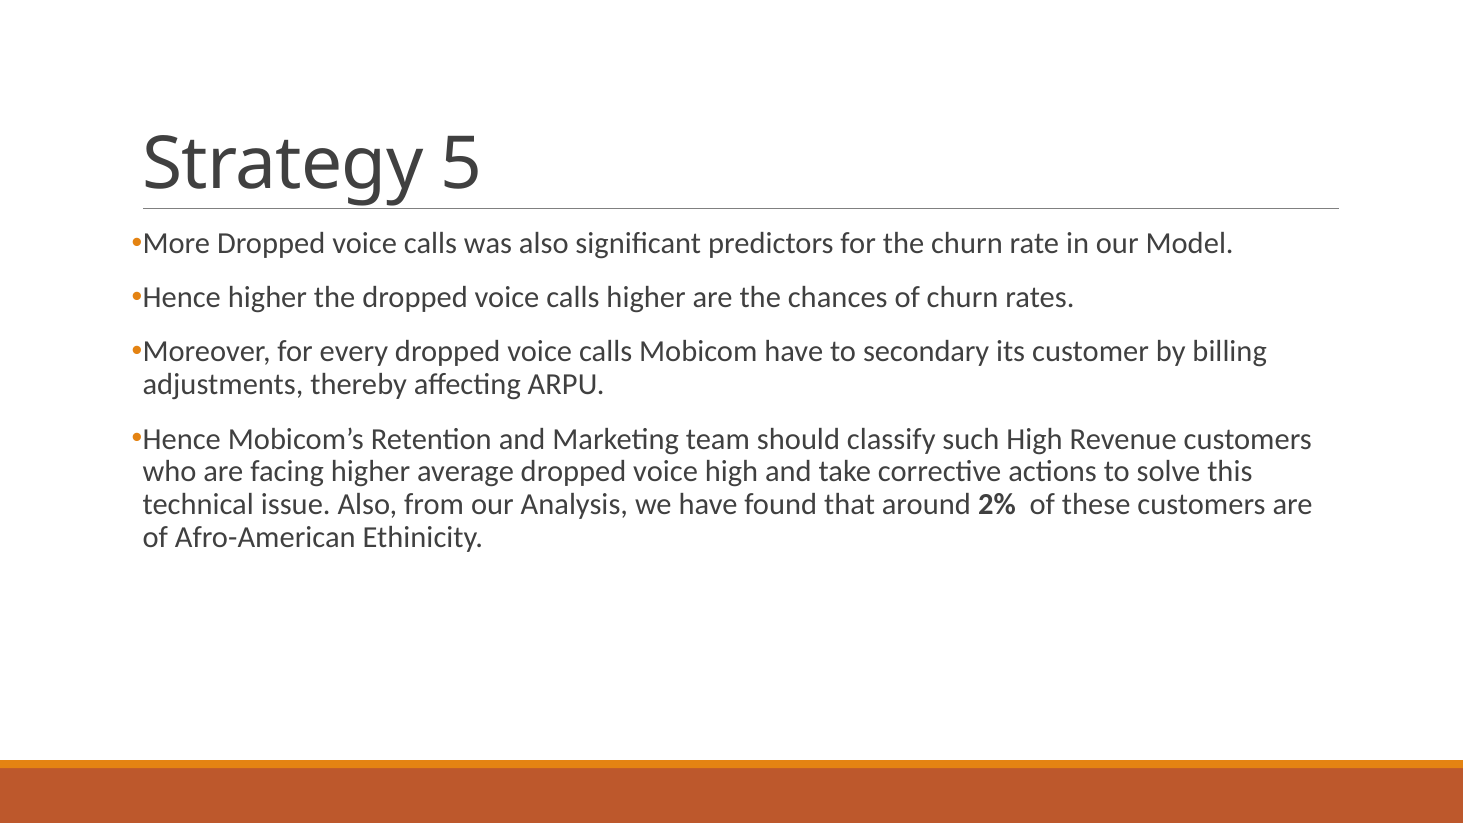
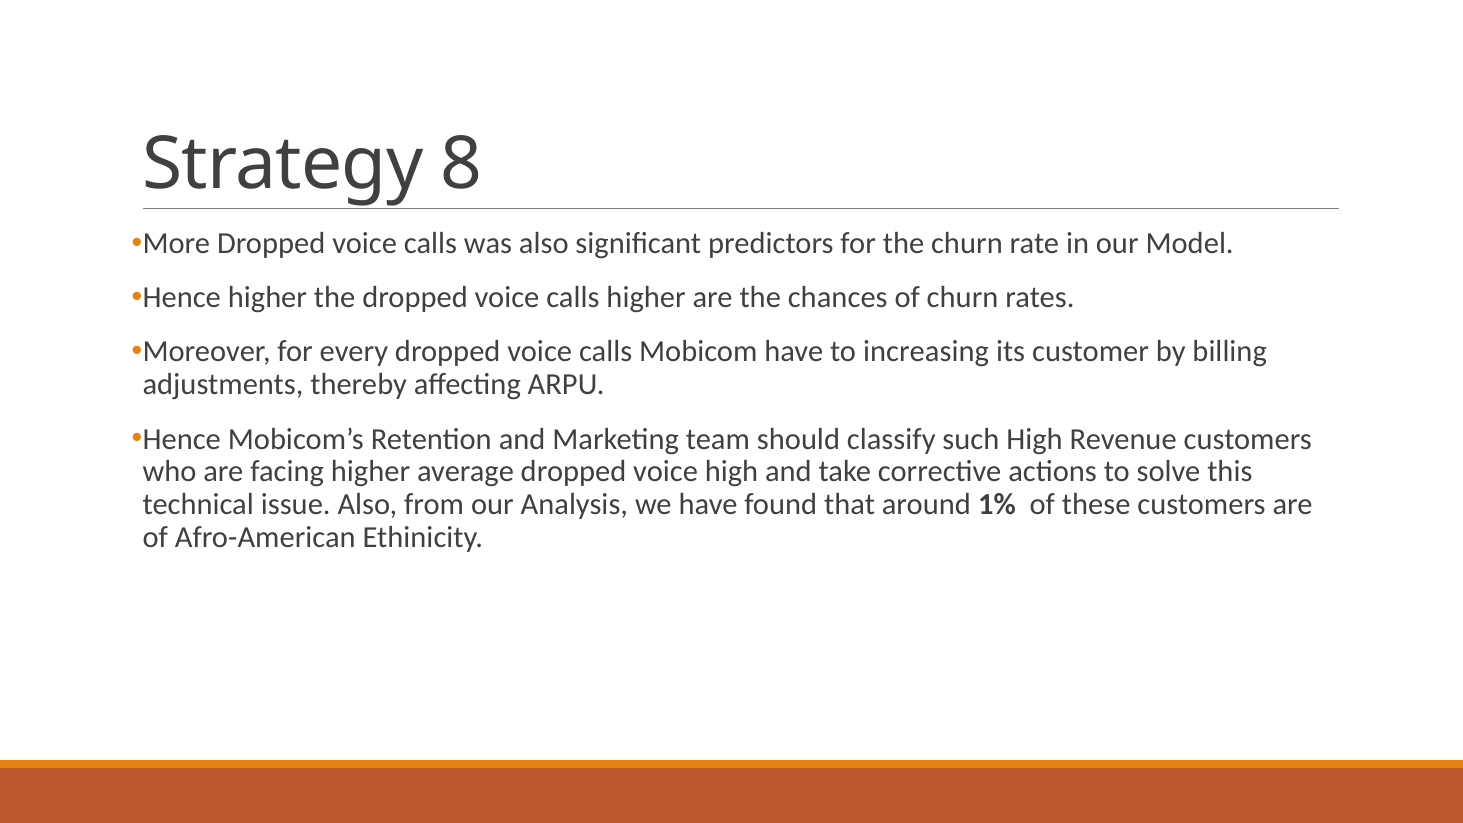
5: 5 -> 8 (462, 164)
secondary: secondary -> increasing (926, 352)
2%: 2% -> 1% (997, 505)
